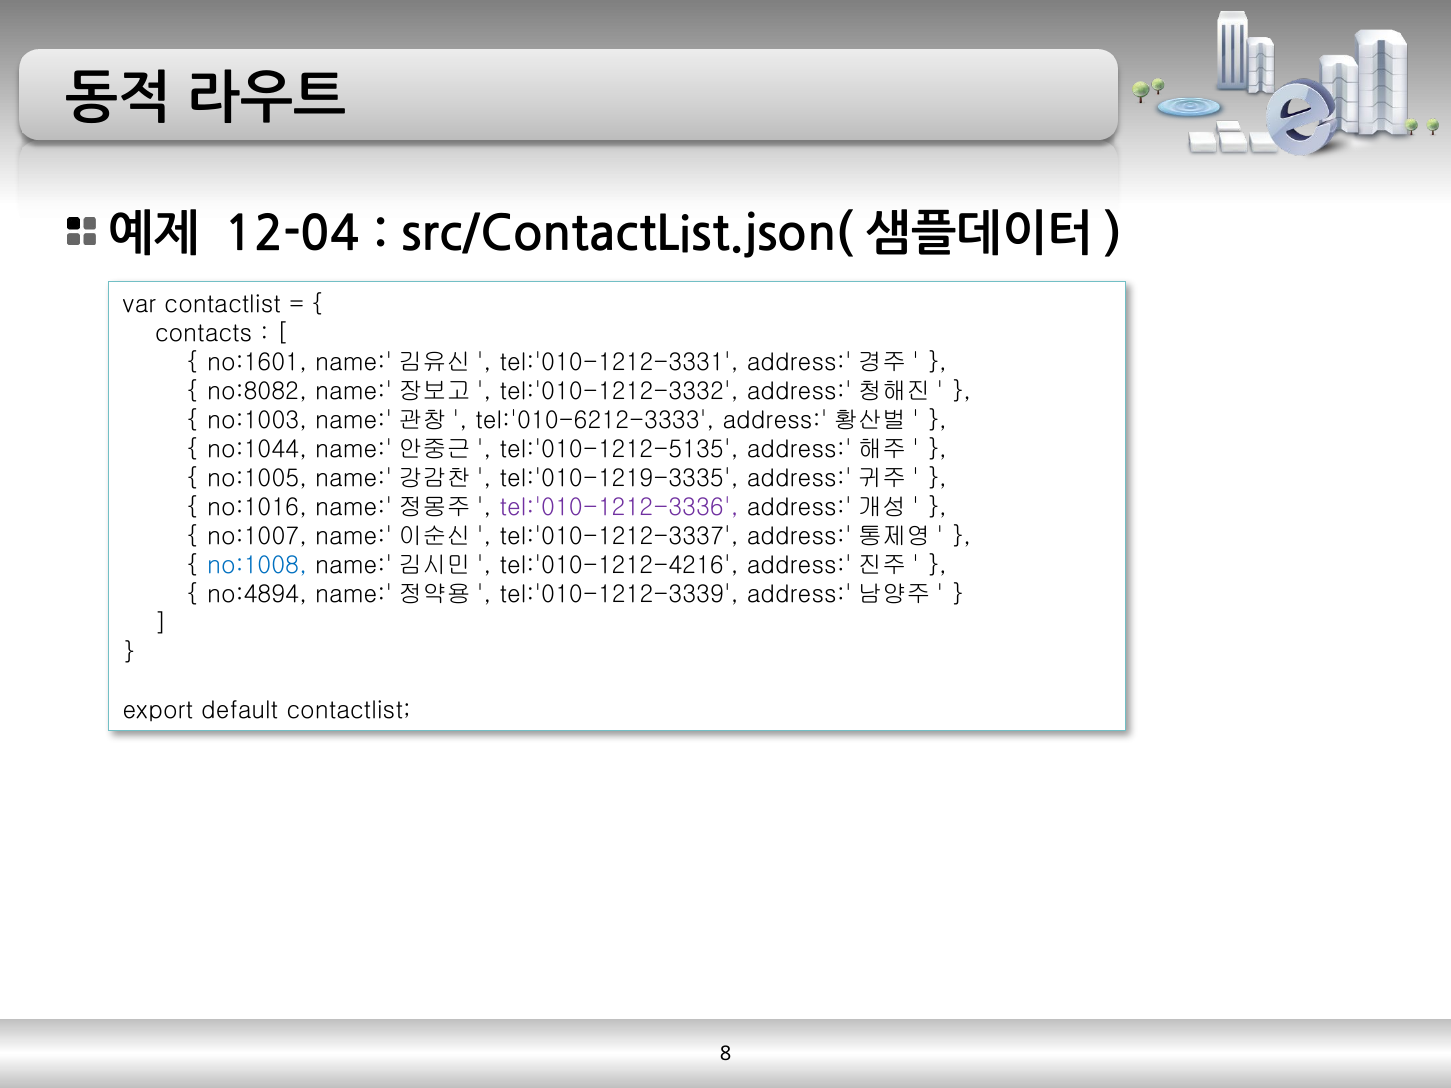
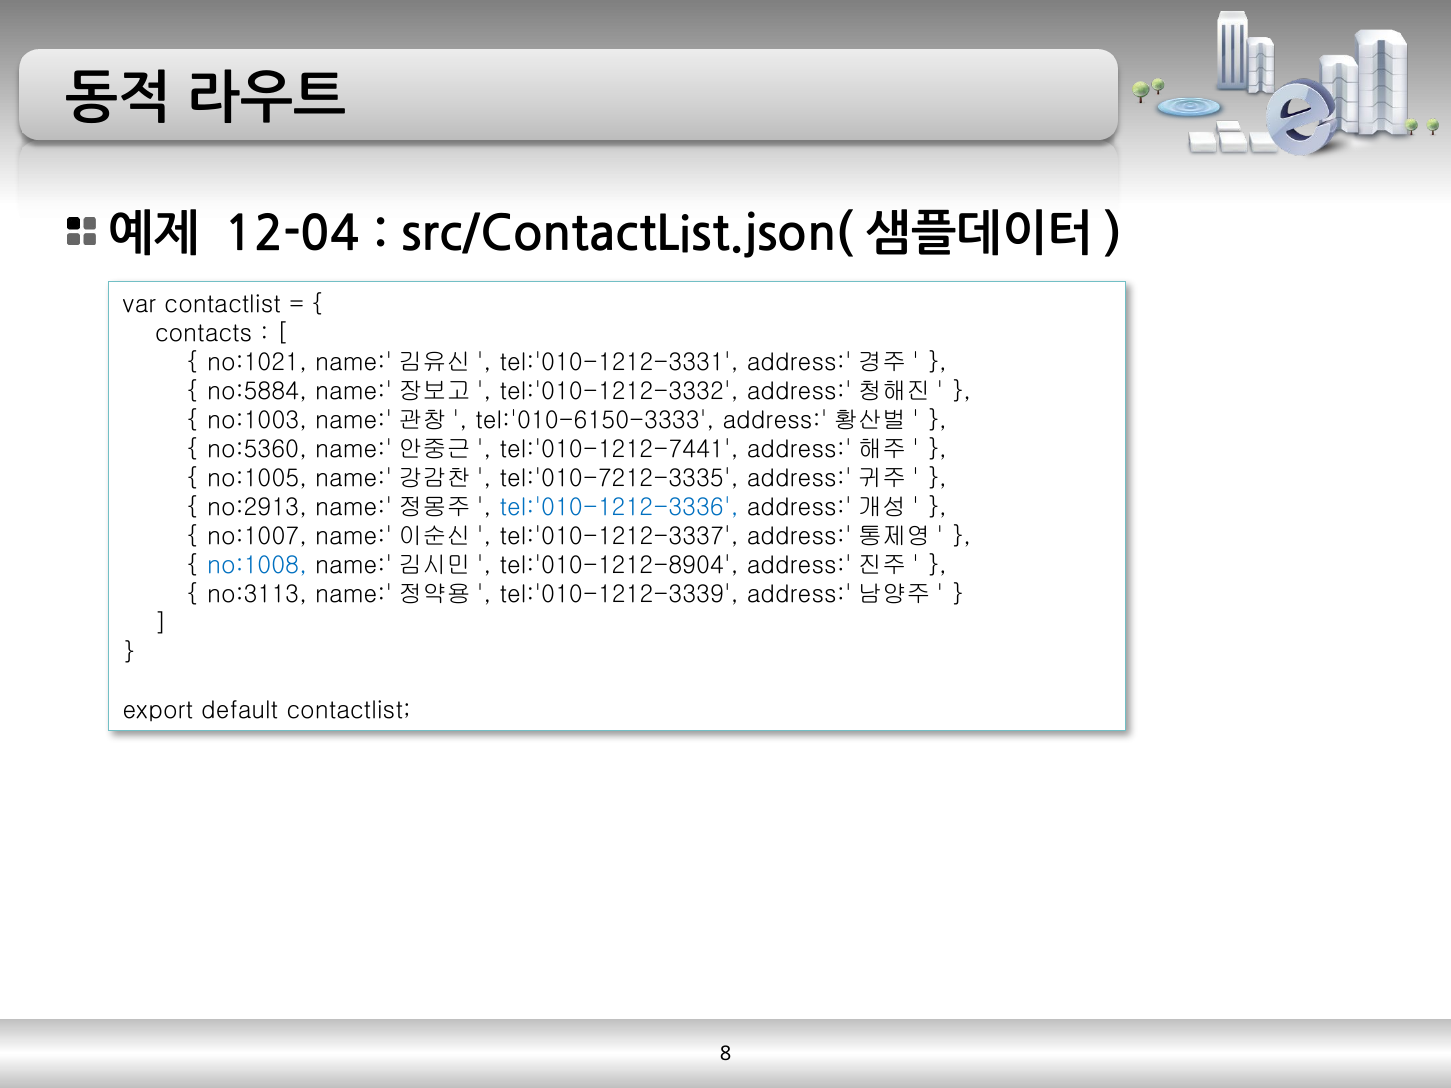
no:1601: no:1601 -> no:1021 (257, 363)
no:8082: no:8082 -> no:5884 (257, 392)
tel:'010-6212-3333: tel:'010-6212-3333 -> tel:'010-6150-3333 (595, 421)
no:1044: no:1044 -> no:5360 (257, 450)
tel:'010-1212-5135: tel:'010-1212-5135 -> tel:'010-1212-7441 (619, 450)
tel:'010-1219-3335: tel:'010-1219-3335 -> tel:'010-7212-3335 (619, 479)
no:1016: no:1016 -> no:2913 (257, 508)
tel:'010-1212-3336 colour: purple -> blue (619, 508)
tel:'010-1212-4216: tel:'010-1212-4216 -> tel:'010-1212-8904 (619, 566)
no:4894: no:4894 -> no:3113 (257, 595)
